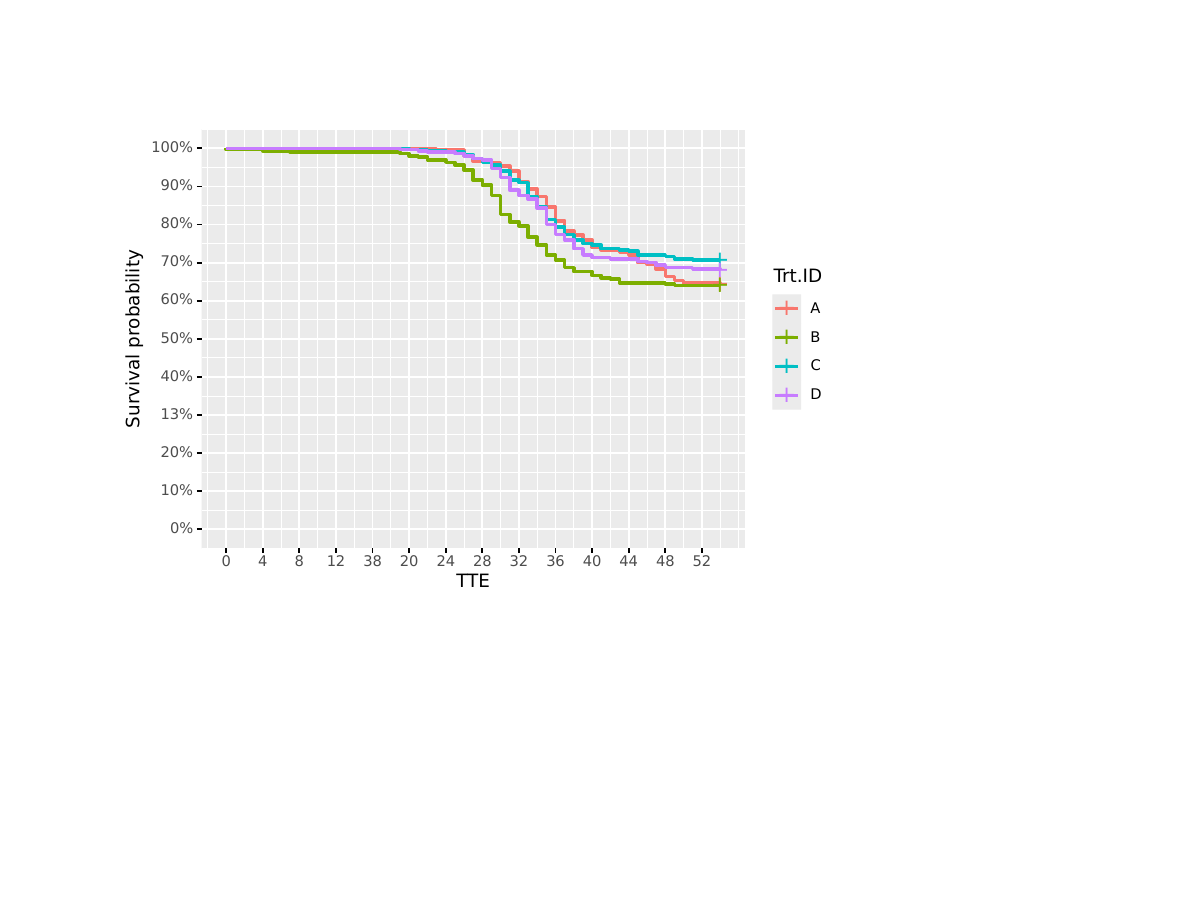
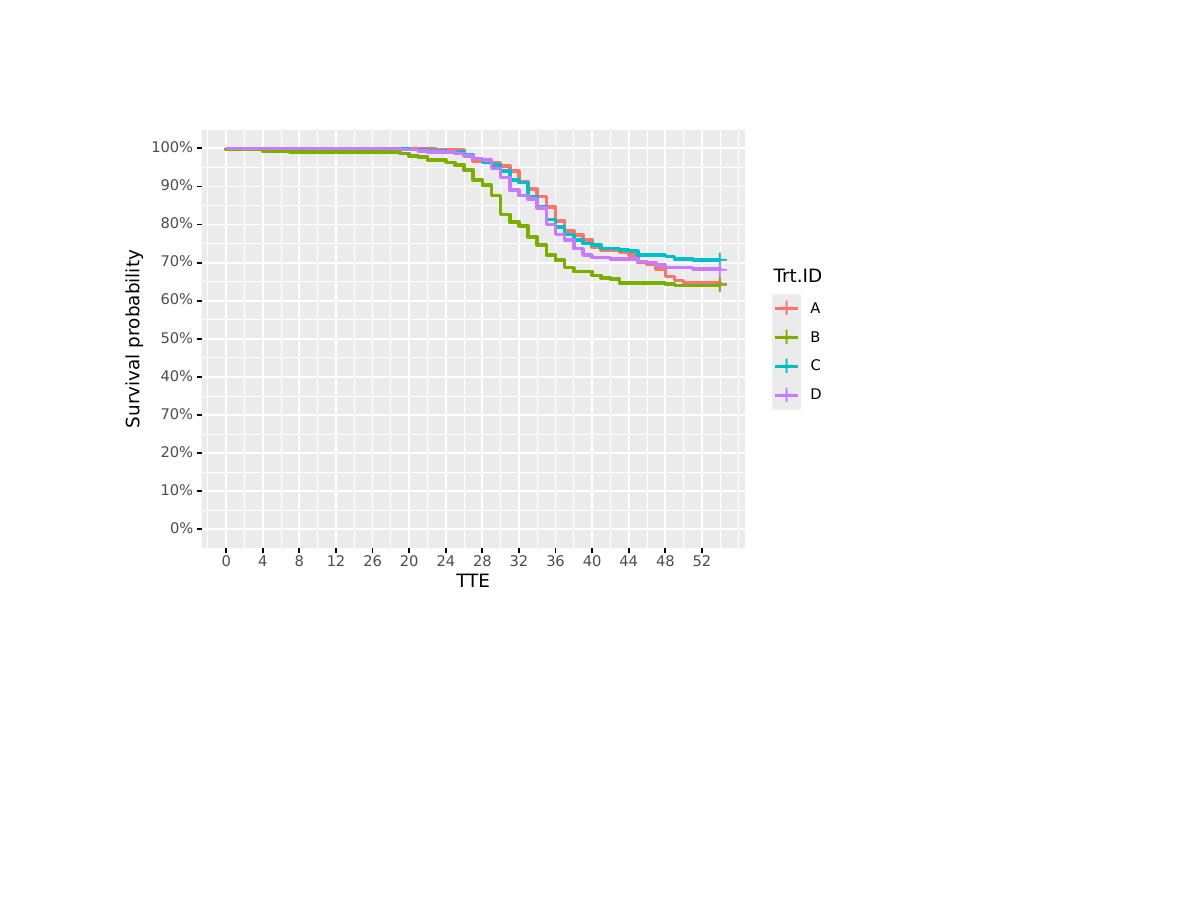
13%: 13% -> 70% (177, 415)
38: 38 -> 26 (373, 561)
